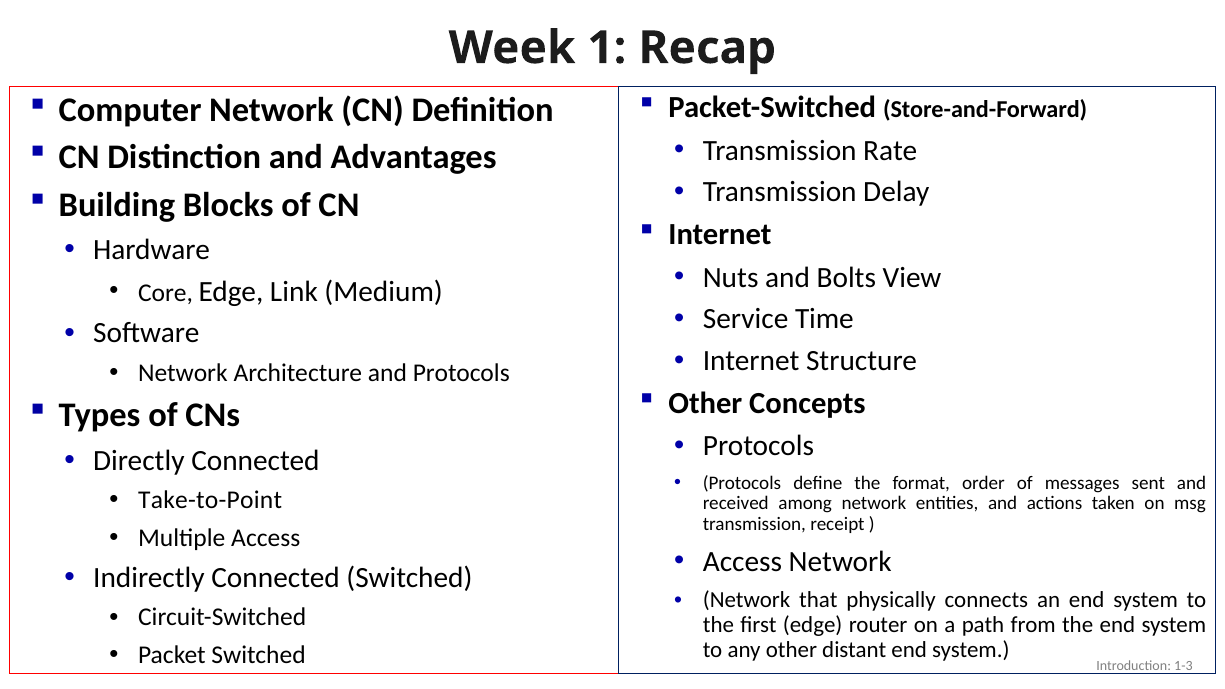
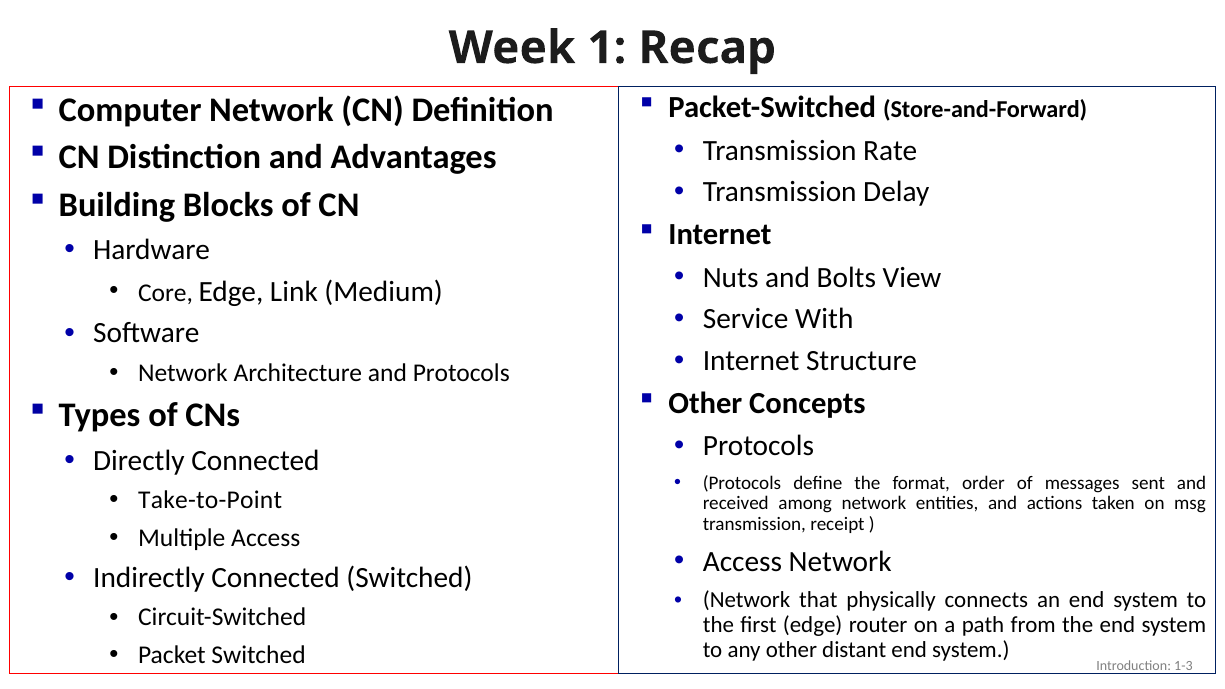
Time: Time -> With (824, 319)
